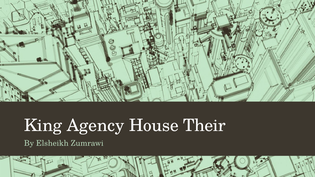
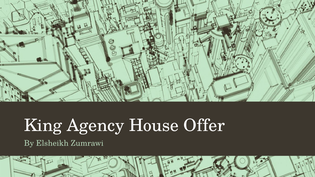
Their: Their -> Offer (204, 126)
